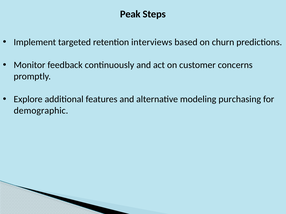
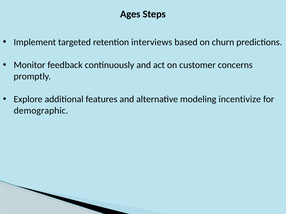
Peak: Peak -> Ages (130, 14)
purchasing: purchasing -> incentivize (240, 99)
